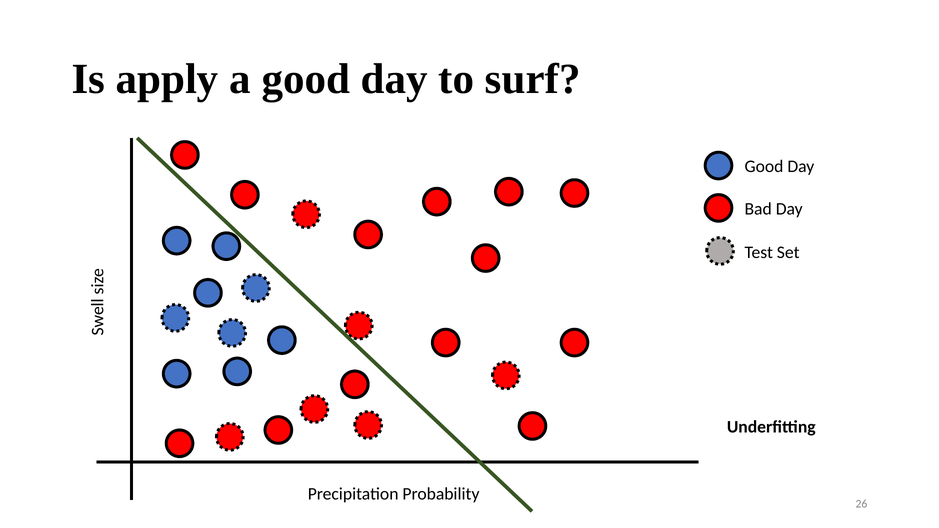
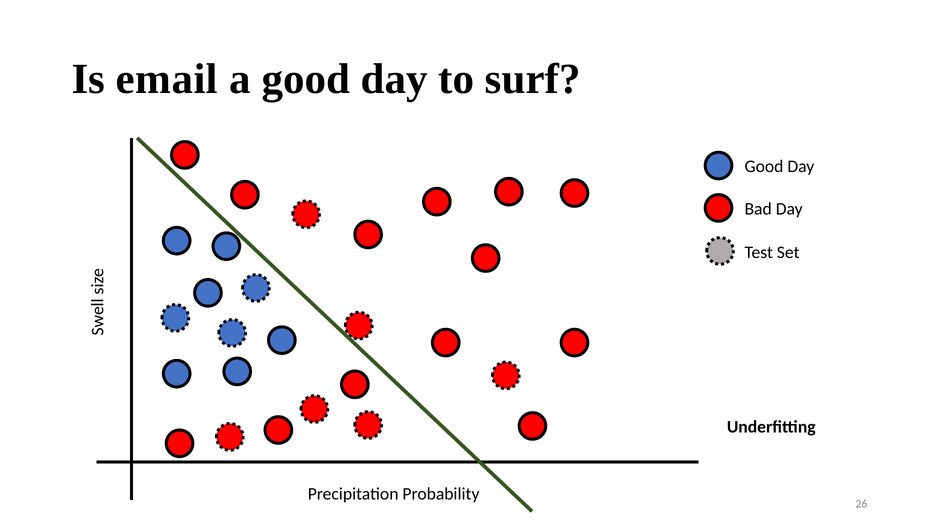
apply: apply -> email (167, 79)
